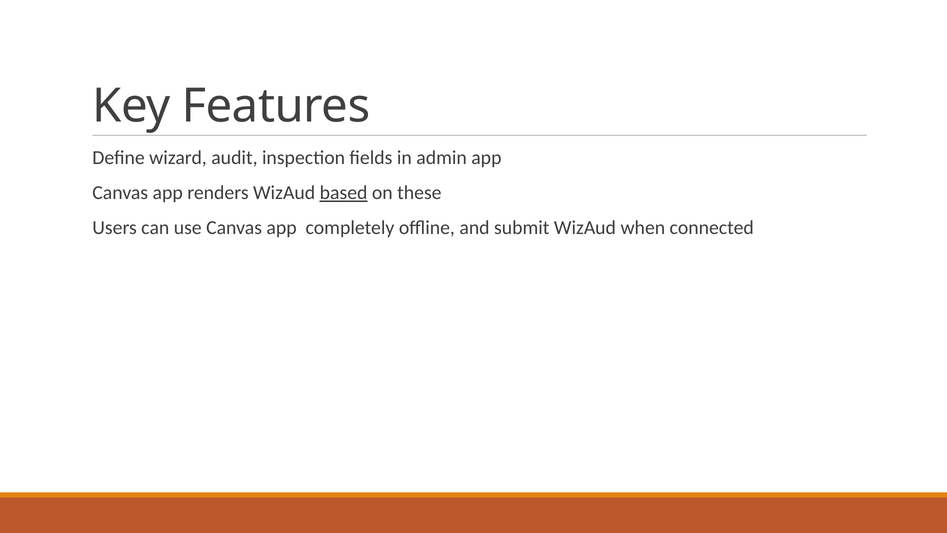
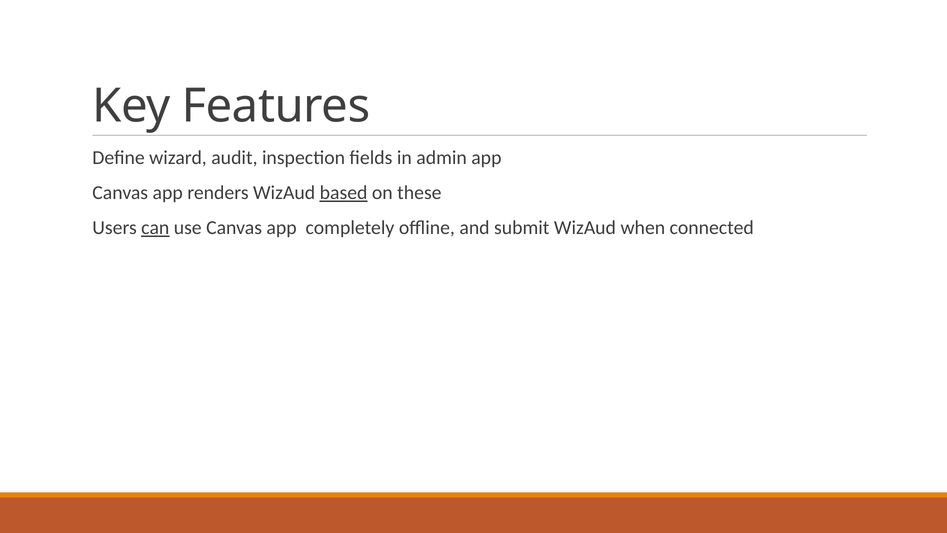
can underline: none -> present (155, 228)
